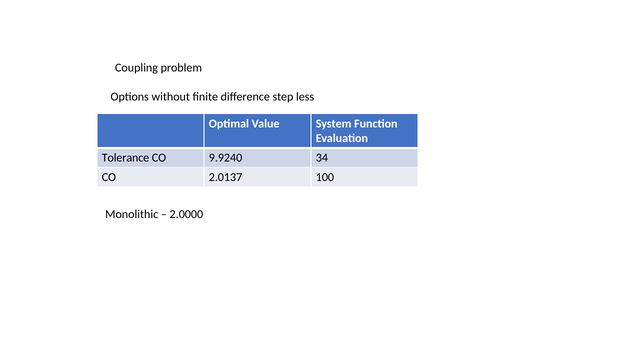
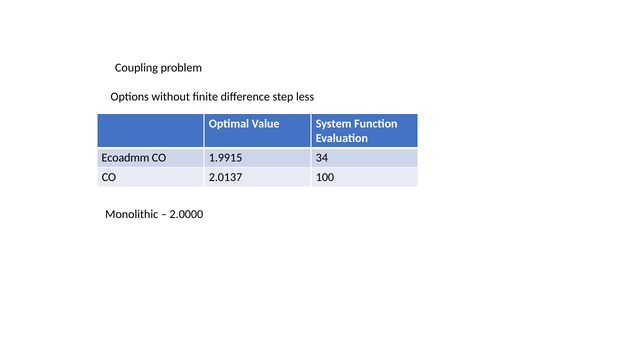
Tolerance: Tolerance -> Ecoadmm (126, 158)
9.9240: 9.9240 -> 1.9915 (226, 158)
